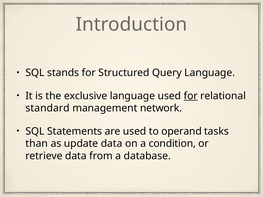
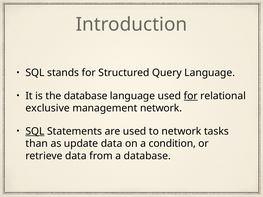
the exclusive: exclusive -> database (86, 96)
standard: standard -> exclusive (48, 108)
SQL underline: none -> present (35, 131)
to operand: operand -> network (181, 131)
